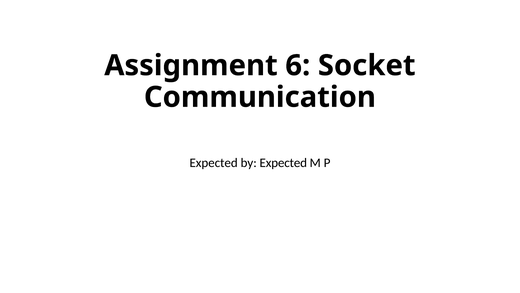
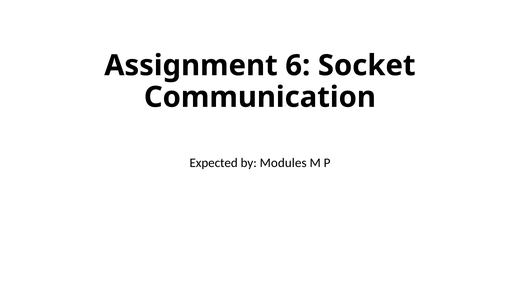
by Expected: Expected -> Modules (283, 163)
